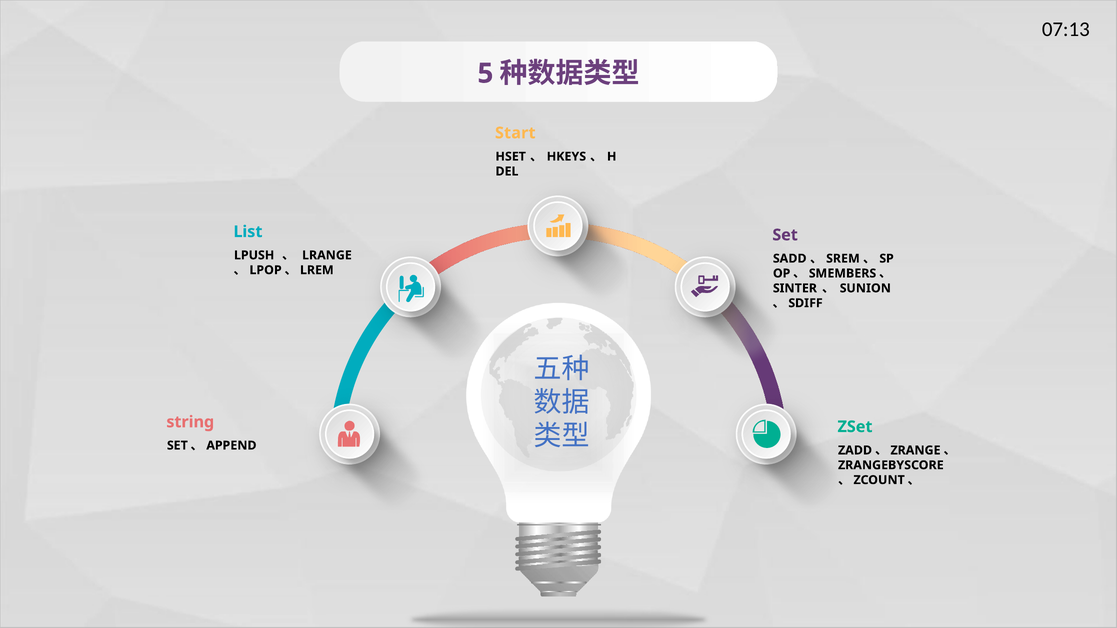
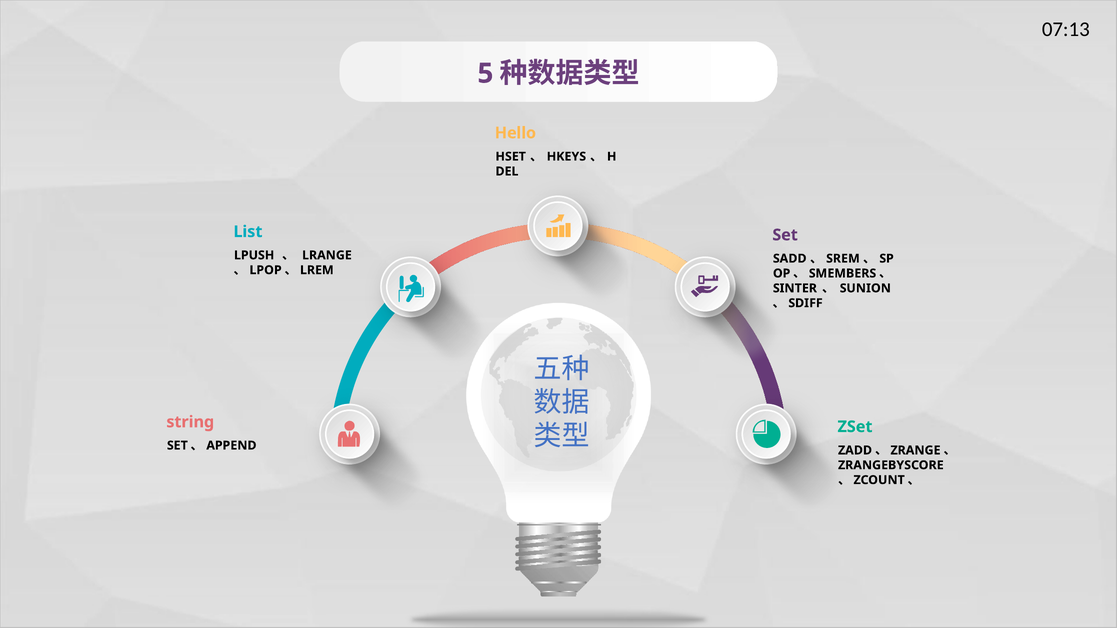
Start: Start -> Hello (515, 133)
